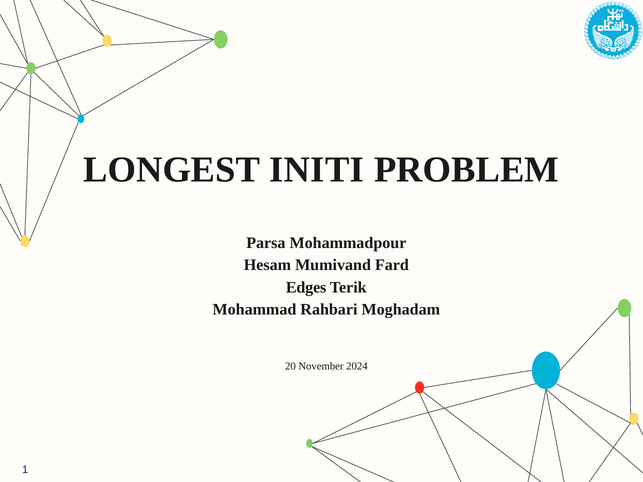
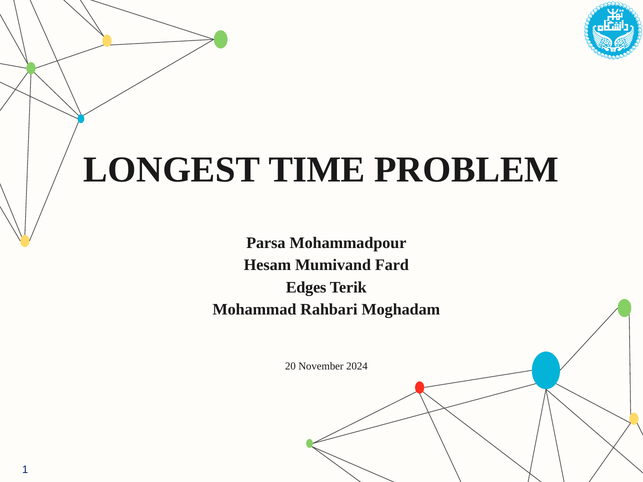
INITI: INITI -> TIME (317, 170)
